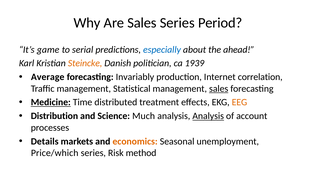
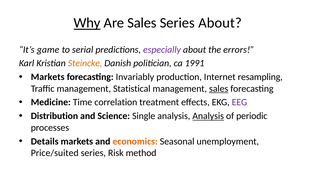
Why underline: none -> present (87, 23)
Series Period: Period -> About (220, 23)
especially colour: blue -> purple (162, 50)
ahead: ahead -> errors (239, 50)
1939: 1939 -> 1991 (195, 63)
Average: Average -> Markets (48, 77)
correlation: correlation -> resampling (260, 77)
Medicine underline: present -> none (51, 102)
distributed: distributed -> correlation (116, 102)
EEG colour: orange -> purple (239, 102)
Much: Much -> Single (144, 116)
account: account -> periodic (252, 116)
Price/which: Price/which -> Price/suited (55, 153)
